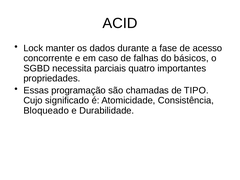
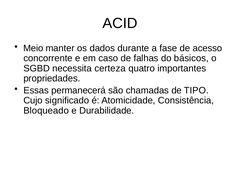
Lock: Lock -> Meio (33, 48)
parciais: parciais -> certeza (110, 68)
programação: programação -> permanecerá (79, 90)
